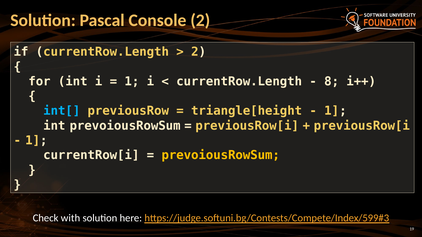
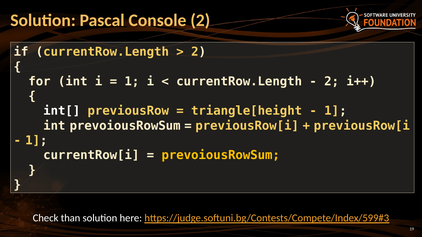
8: 8 -> 2 (332, 82)
int[ colour: light blue -> white (62, 111)
with: with -> than (71, 219)
